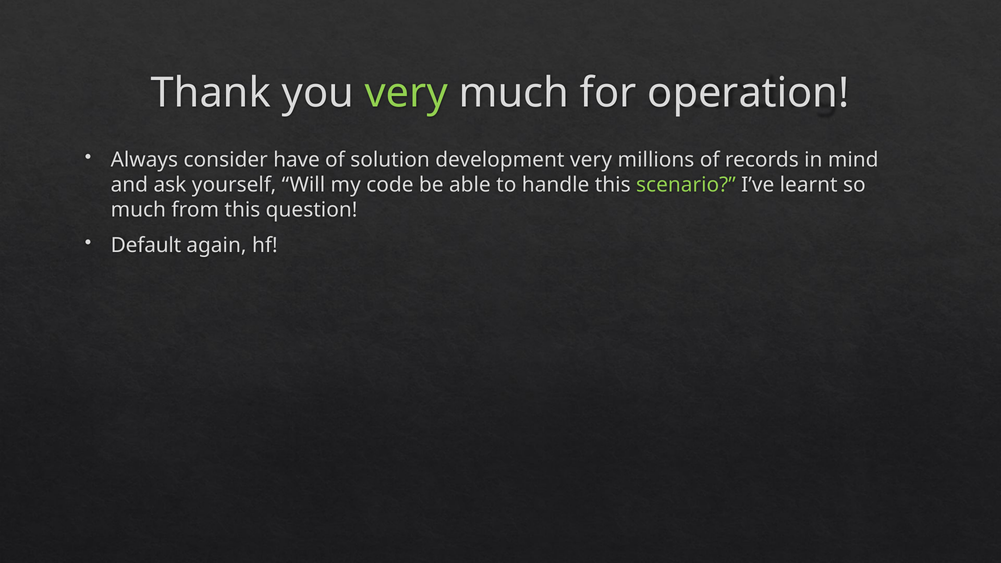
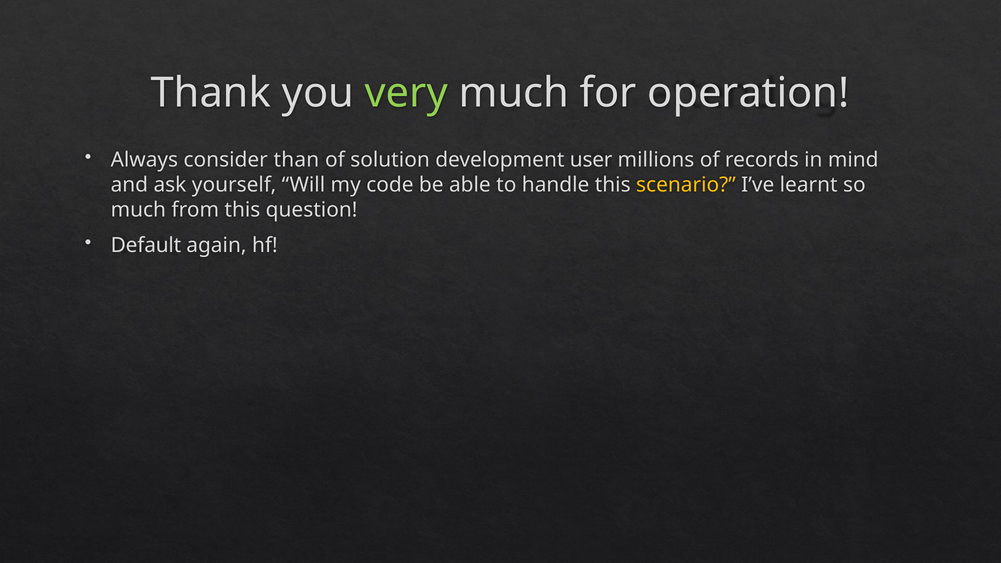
have: have -> than (296, 160)
development very: very -> user (591, 160)
scenario colour: light green -> yellow (686, 185)
